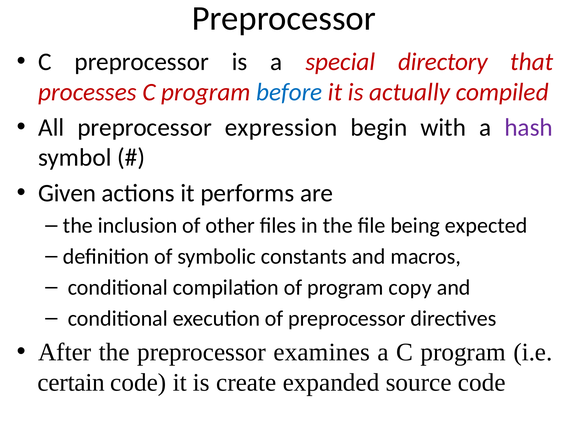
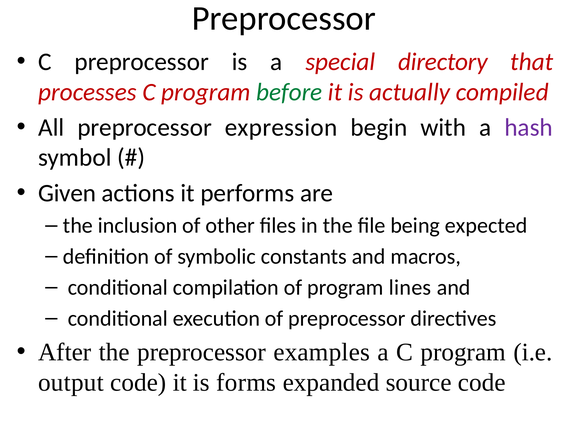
before colour: blue -> green (289, 92)
copy: copy -> lines (410, 288)
examines: examines -> examples (322, 352)
certain: certain -> output (71, 382)
create: create -> forms (246, 382)
